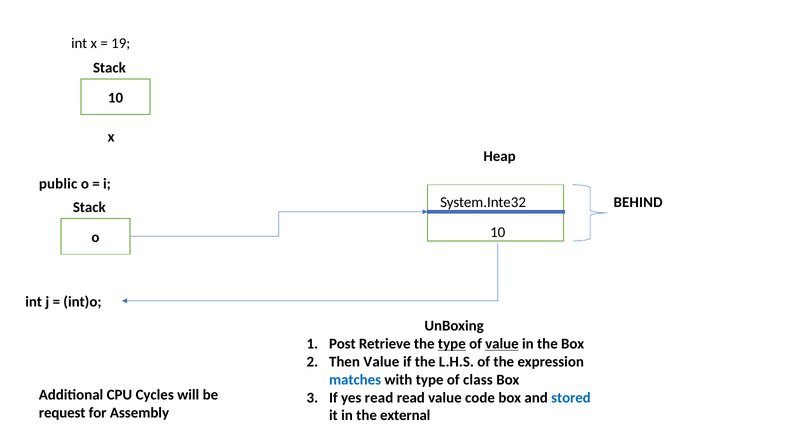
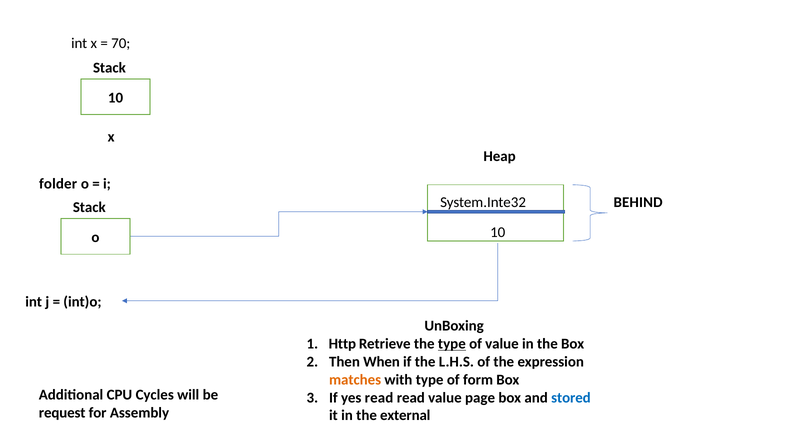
19: 19 -> 70 (121, 44)
public: public -> folder (58, 184)
Post: Post -> Http (342, 344)
value underline: present -> none (502, 344)
Then Value: Value -> When (382, 362)
matches colour: blue -> orange (355, 380)
class: class -> form (478, 380)
code: code -> page (480, 398)
